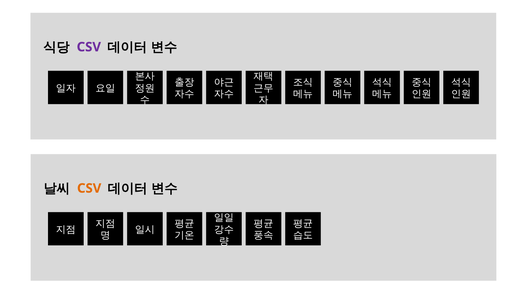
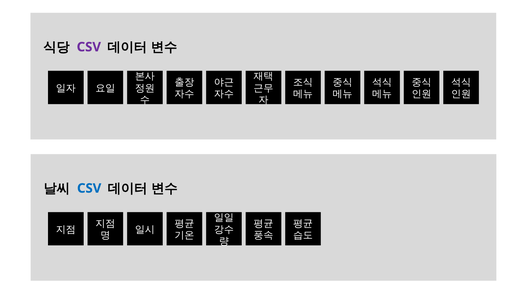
CSV colour: orange -> blue (89, 189)
